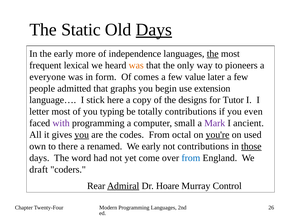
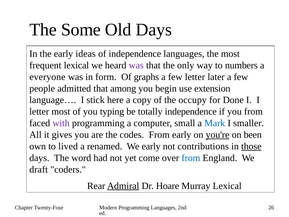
Static: Static -> Some (81, 30)
Days underline: present -> none (154, 30)
more: more -> ideas (86, 54)
the underline: present -> none (213, 54)
was colour: orange -> purple (136, 65)
pioneers: pioneers -> numbers (241, 65)
comes: comes -> graphs (146, 77)
few value: value -> letter (195, 77)
graphs: graphs -> among (123, 88)
designs: designs -> occupy (193, 100)
Tutor: Tutor -> Done (233, 100)
totally contributions: contributions -> independence (191, 111)
you even: even -> from (253, 111)
Mark colour: purple -> blue (215, 123)
ancient: ancient -> smaller (249, 123)
you underline: present -> none (82, 135)
From octal: octal -> early (182, 135)
used: used -> been (253, 135)
there: there -> lived (68, 146)
Murray Control: Control -> Lexical (227, 186)
